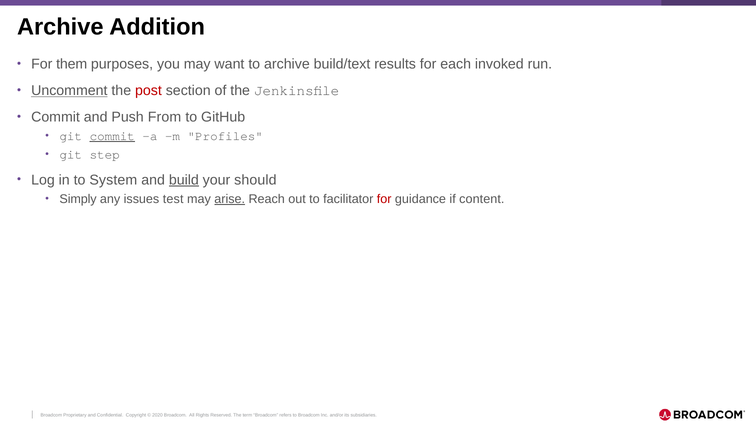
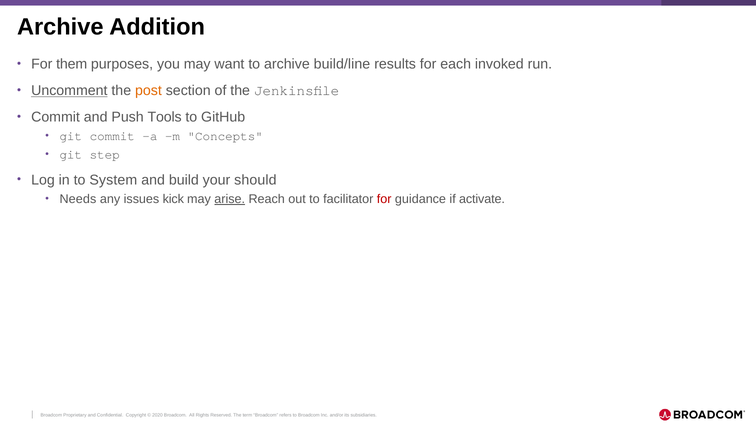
build/text: build/text -> build/line (342, 64)
post colour: red -> orange (148, 91)
From: From -> Tools (165, 117)
commit underline: present -> none (112, 136)
Profiles: Profiles -> Concepts (225, 136)
build underline: present -> none (184, 180)
Simply: Simply -> Needs (78, 199)
test: test -> kick (173, 199)
content: content -> activate (482, 199)
